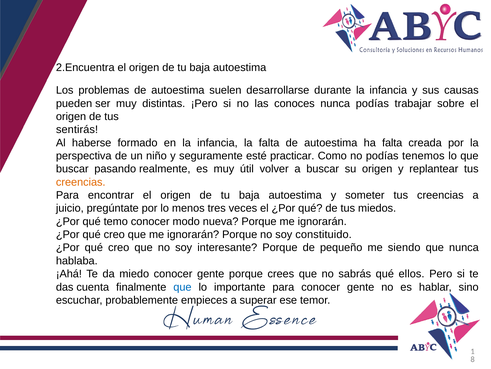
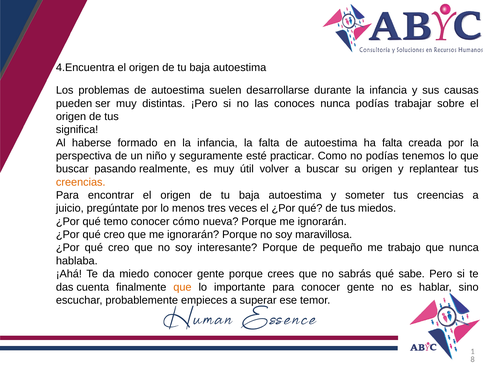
2.Encuentra: 2.Encuentra -> 4.Encuentra (85, 67)
sentirás: sentirás -> significa (77, 129)
modo: modo -> cómo (186, 221)
constituido: constituido -> maravillosa (324, 234)
siendo: siendo -> trabajo (404, 247)
ellos: ellos -> sabe (412, 273)
que colour: blue -> orange (182, 286)
